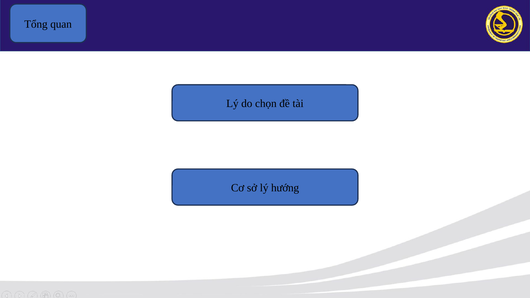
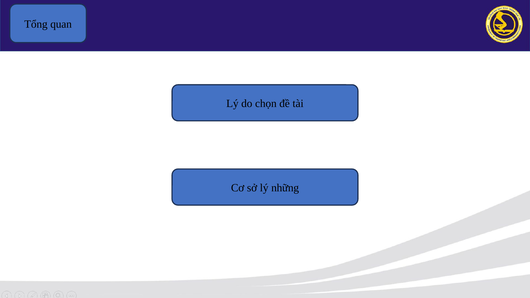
hướng: hướng -> những (285, 188)
